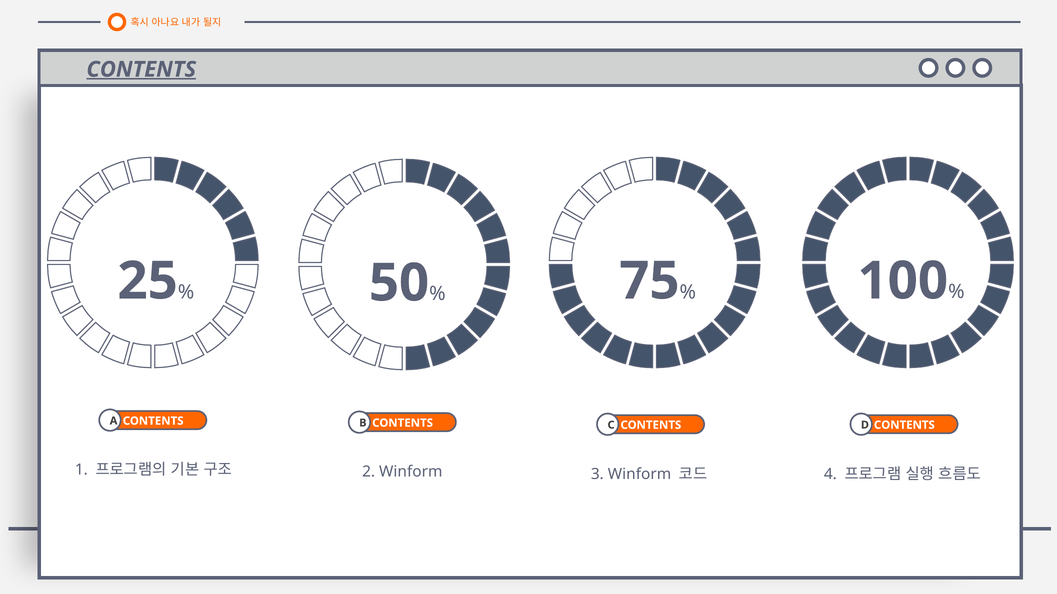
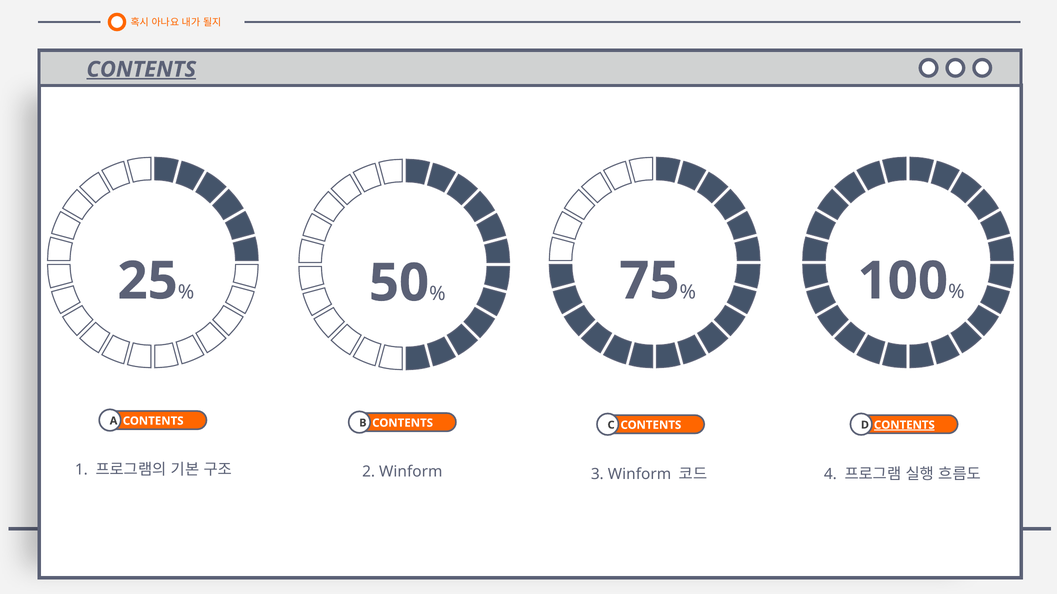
CONTENTS underline: none -> present (904, 425)
